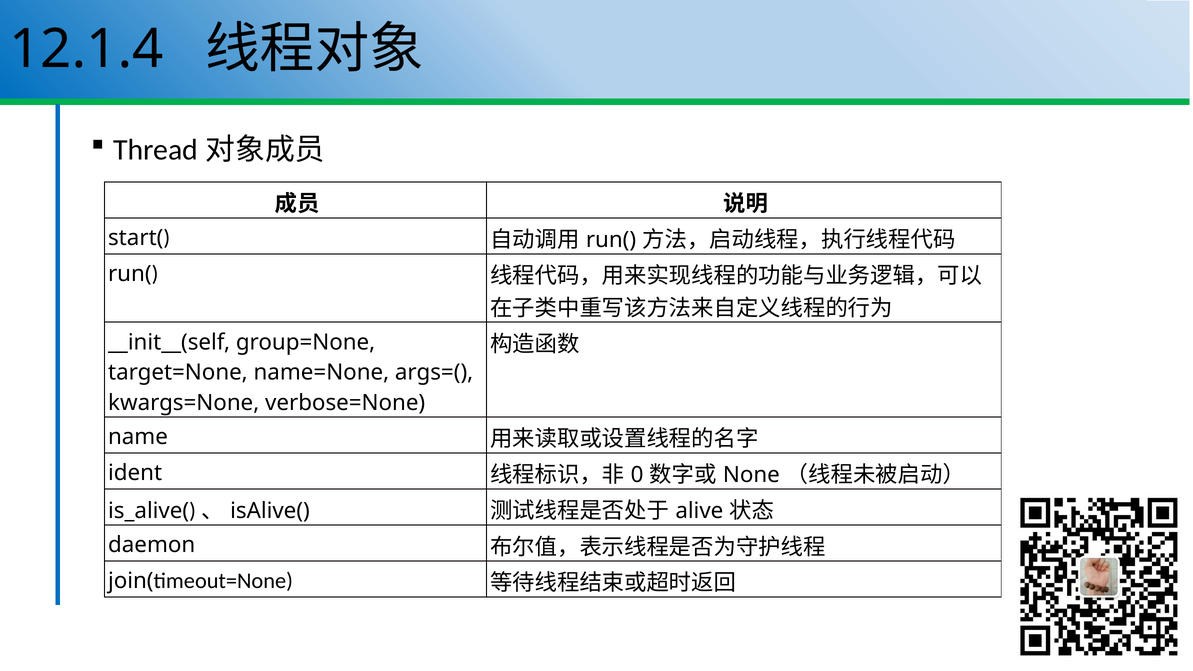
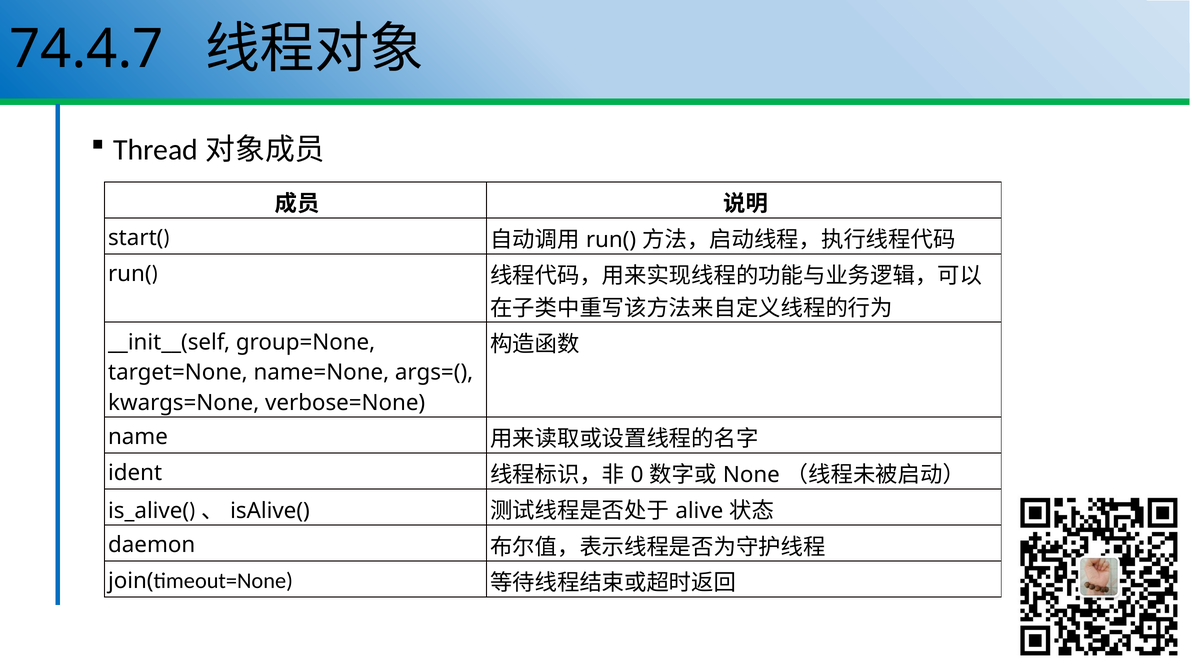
12.1.4: 12.1.4 -> 74.4.7 (86, 49)
